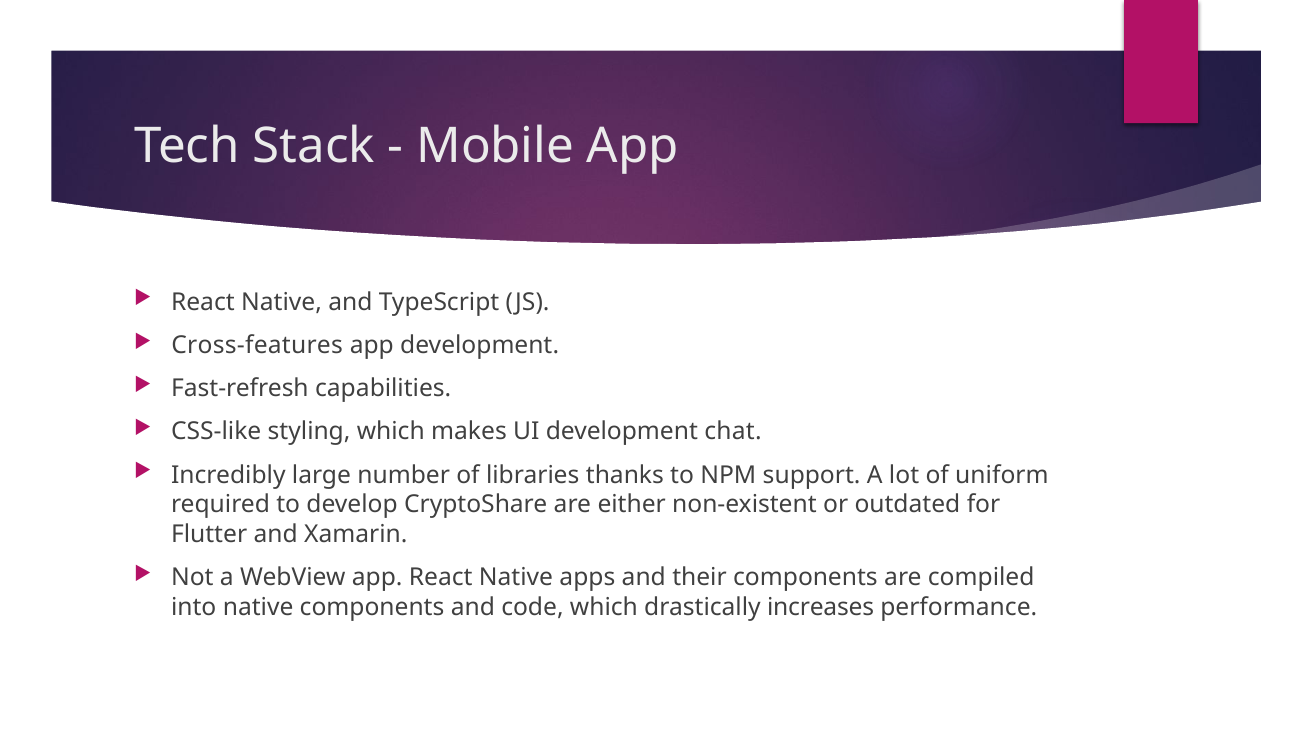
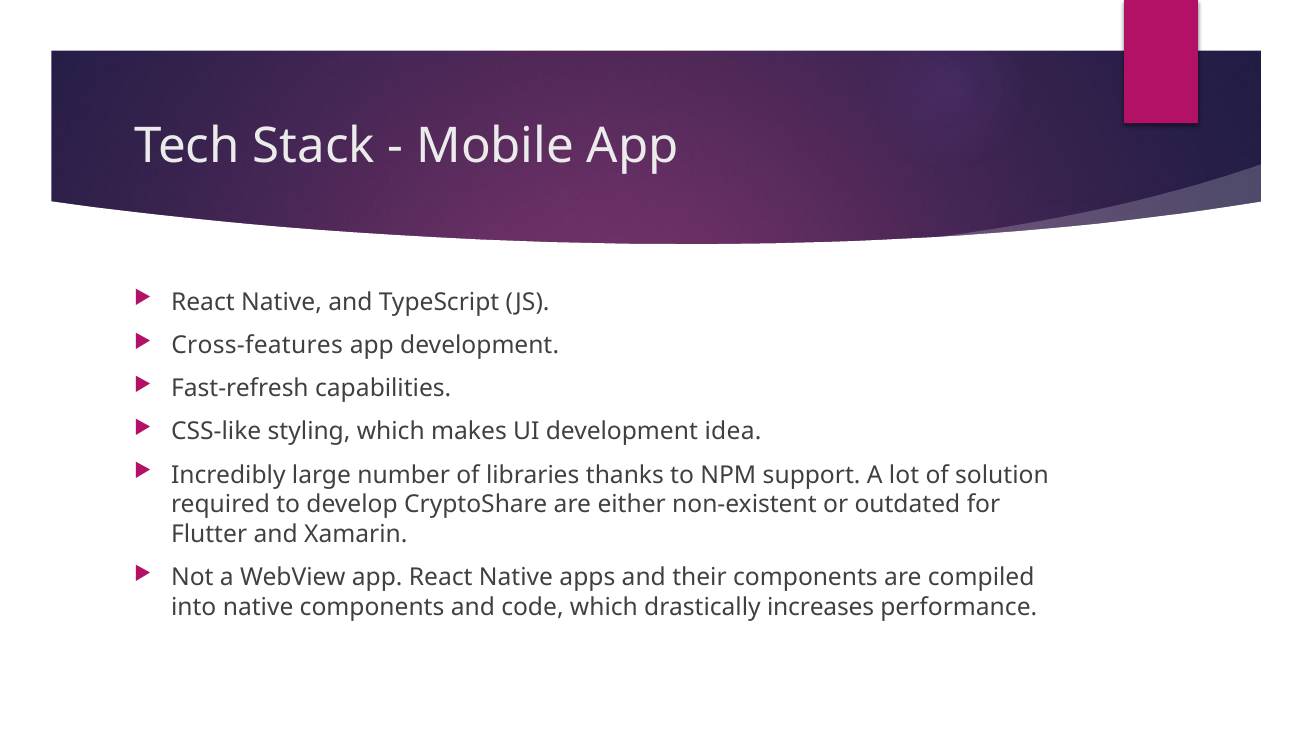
chat: chat -> idea (733, 431)
uniform: uniform -> solution (1002, 475)
